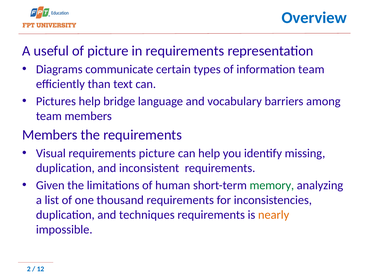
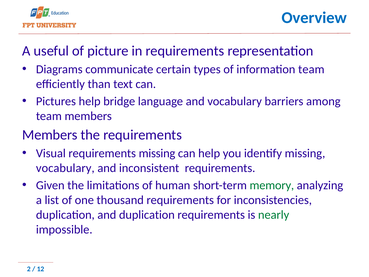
requirements picture: picture -> missing (157, 153)
duplication: duplication -> vocabulary (65, 168)
and techniques: techniques -> duplication (147, 215)
nearly colour: orange -> green (274, 215)
